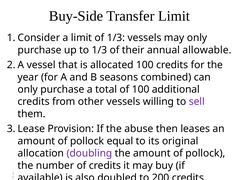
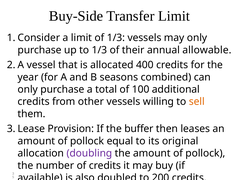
allocated 100: 100 -> 400 (145, 65)
sell colour: purple -> orange (197, 101)
abuse: abuse -> buffer (139, 128)
